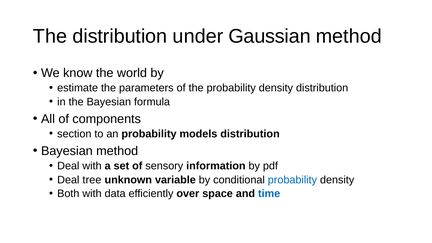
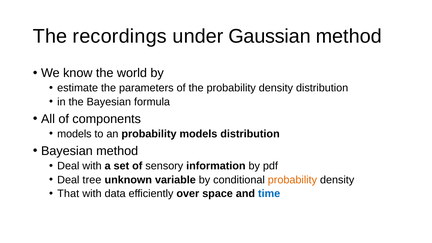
The distribution: distribution -> recordings (120, 36)
section: section -> models (74, 134)
probability colour: blue -> orange (292, 180)
Both: Both -> That (68, 194)
